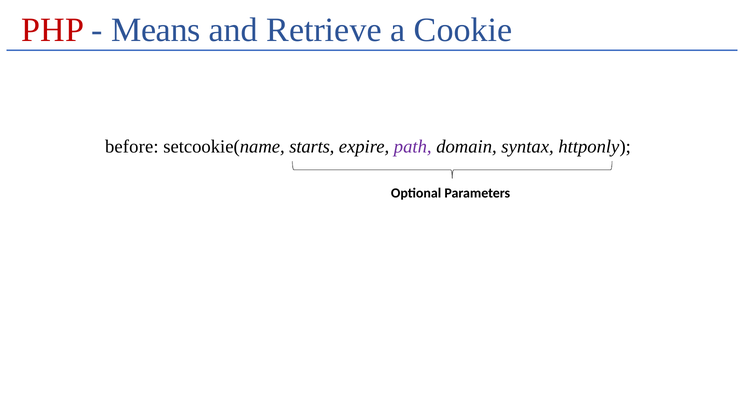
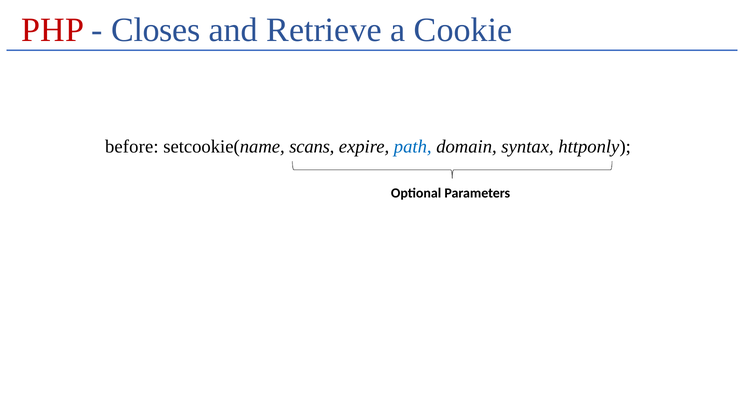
Means: Means -> Closes (156, 30)
starts: starts -> scans (312, 147)
path colour: purple -> blue (413, 147)
